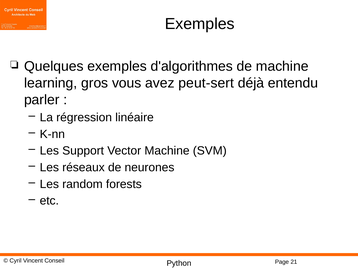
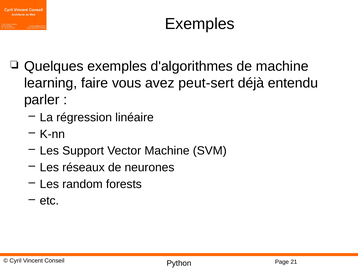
gros: gros -> faire (95, 83)
